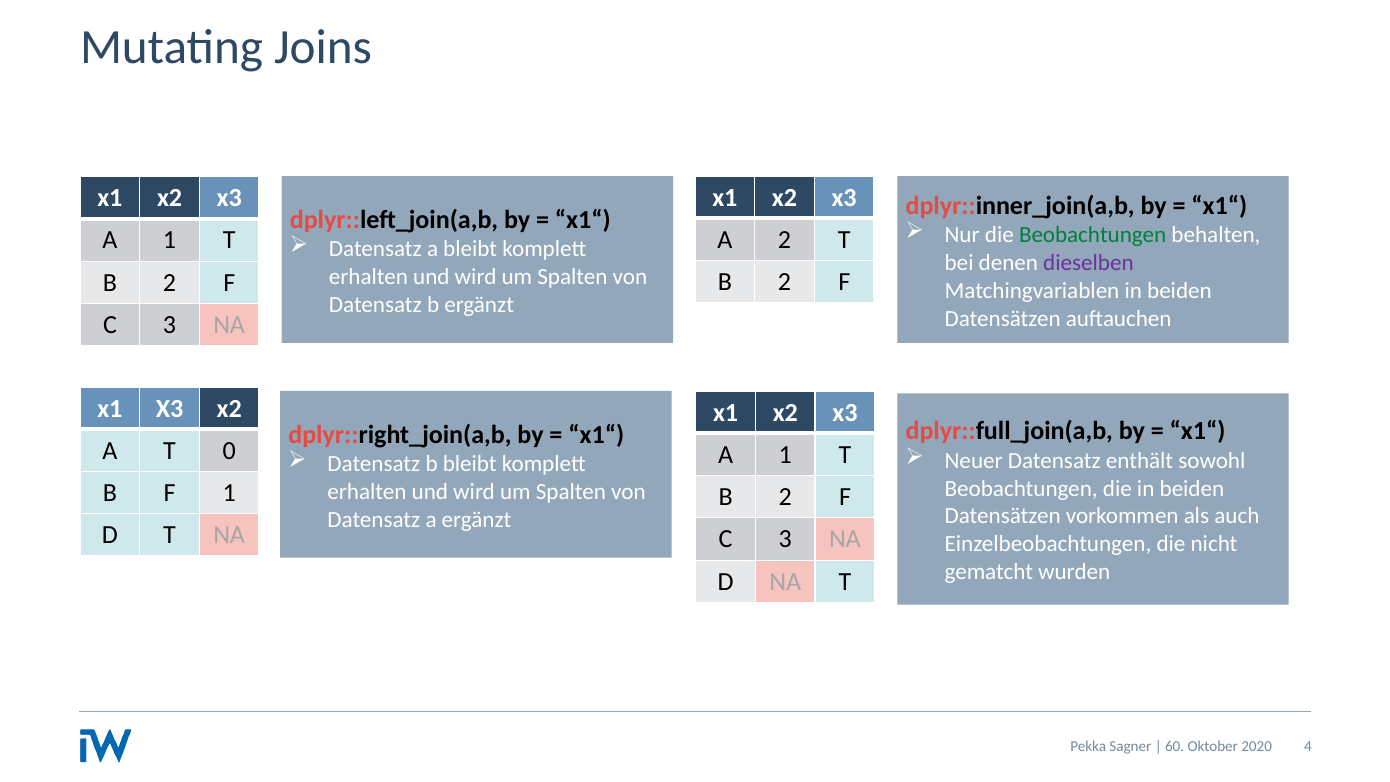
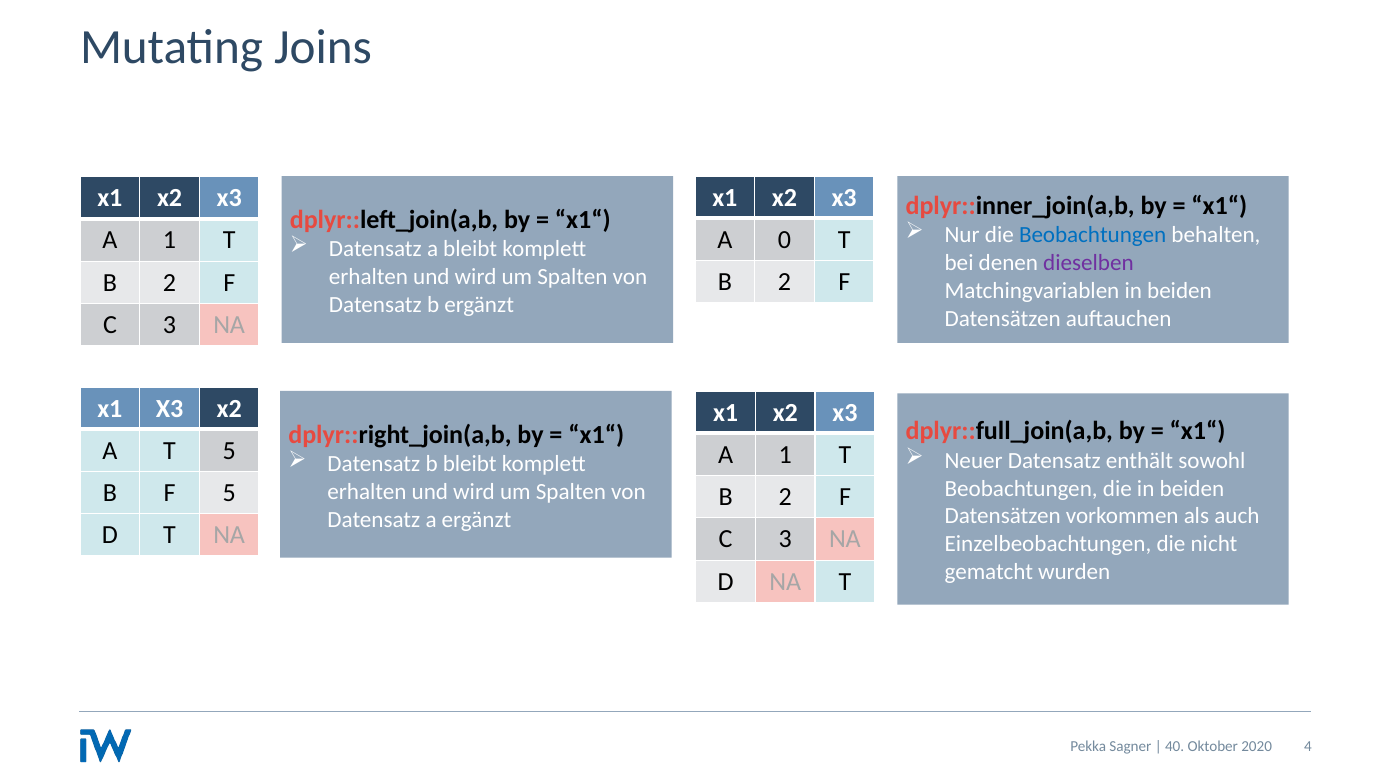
Beobachtungen colour: green -> blue (1093, 235)
A 2: 2 -> 0 (784, 240)
T 0: 0 -> 5 (229, 451)
F 1: 1 -> 5 (229, 493)
60: 60 -> 40 (1175, 746)
